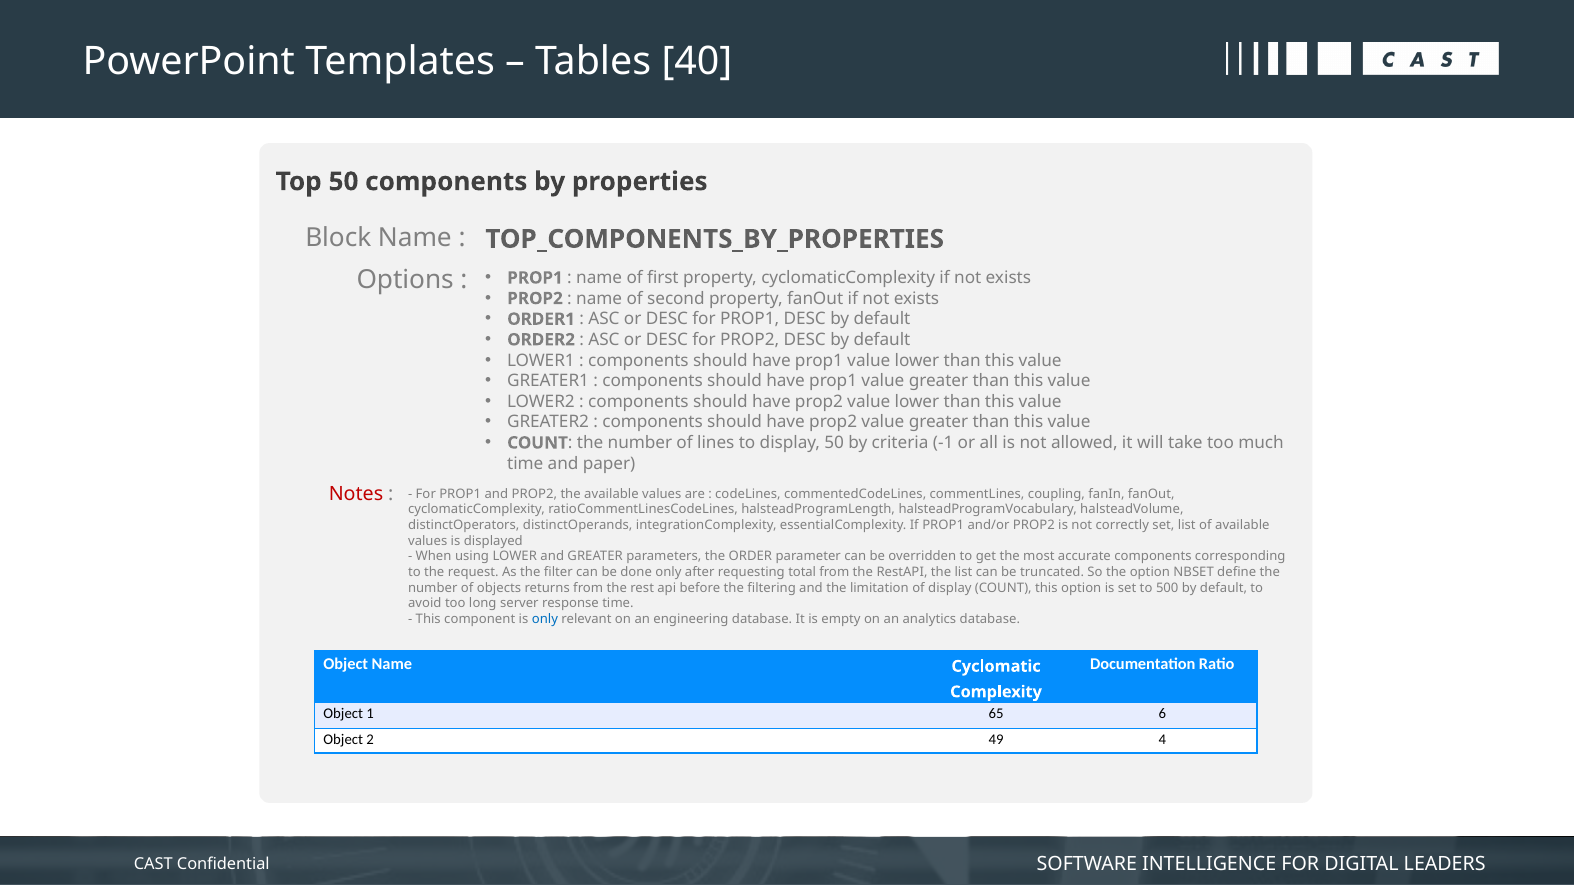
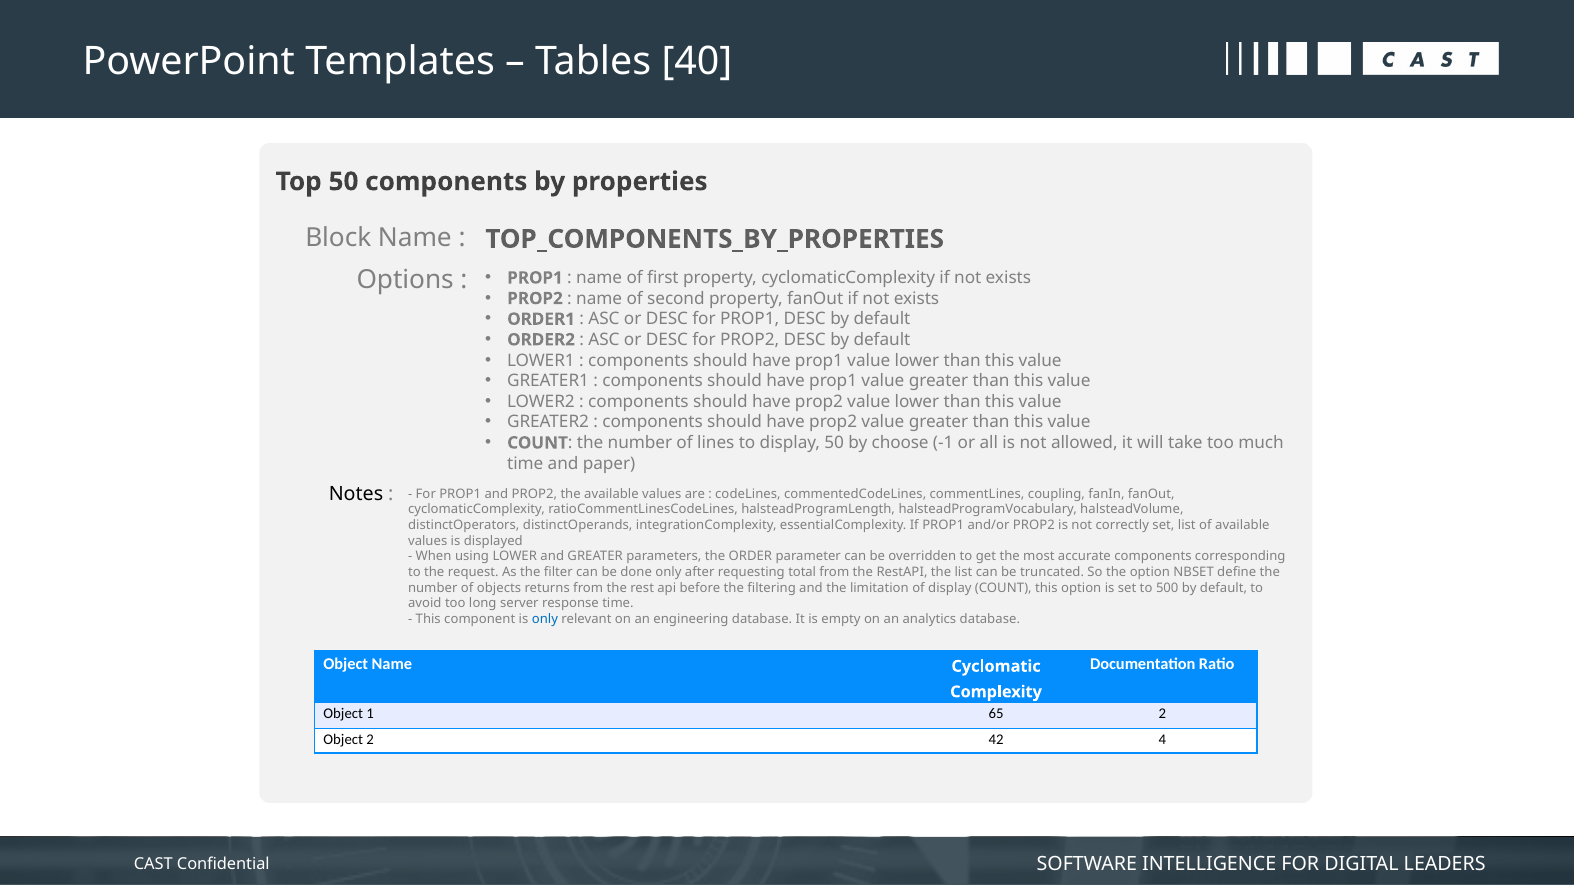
criteria: criteria -> choose (900, 443)
Notes colour: red -> black (356, 494)
65 6: 6 -> 2 (1162, 714)
49: 49 -> 42 (996, 740)
